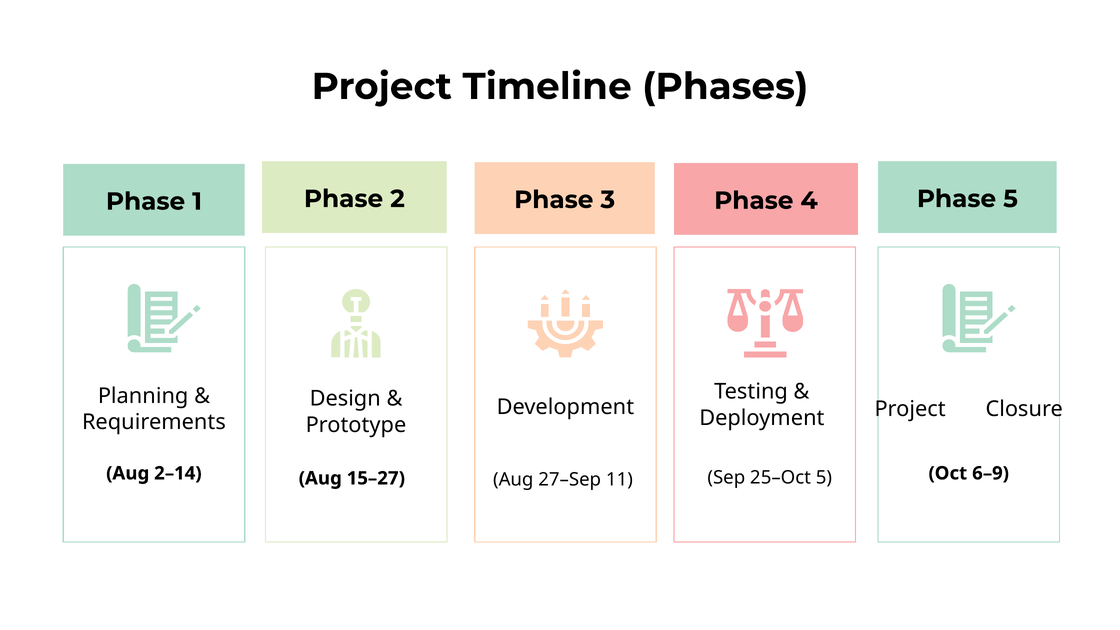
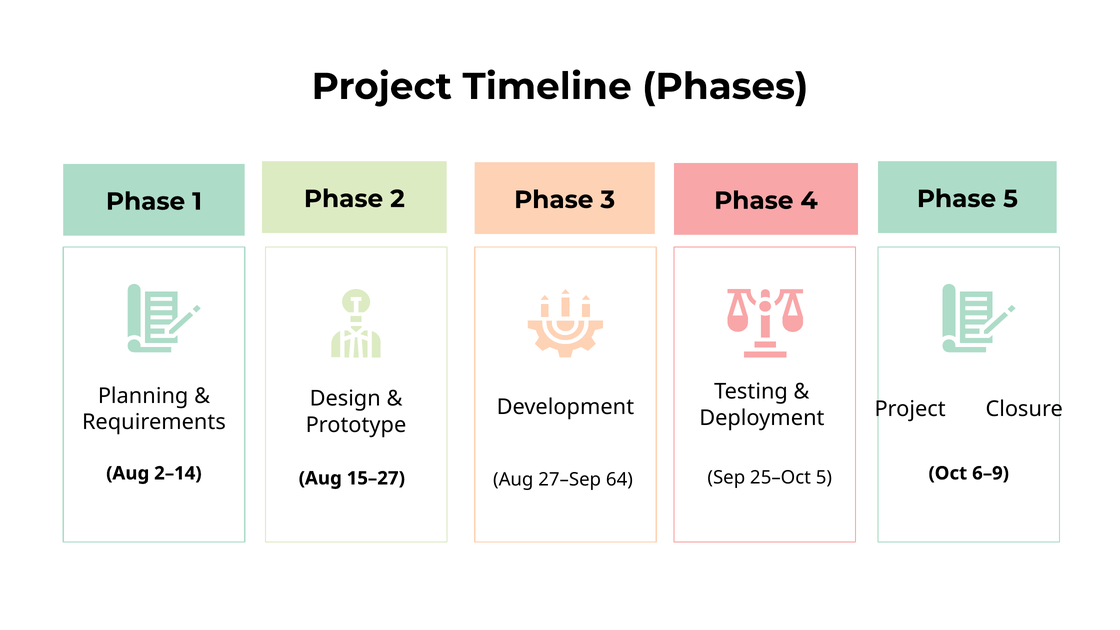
11: 11 -> 64 (619, 480)
